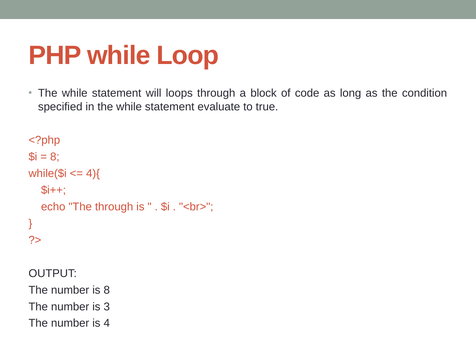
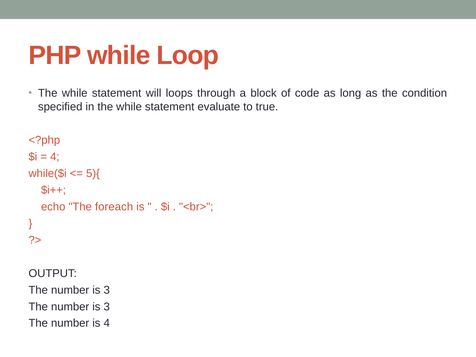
8: 8 -> 4 (55, 157)
4){: 4){ -> 5){ (93, 173)
The through: through -> foreach (114, 207)
8: 8 -> 3 (107, 290)
